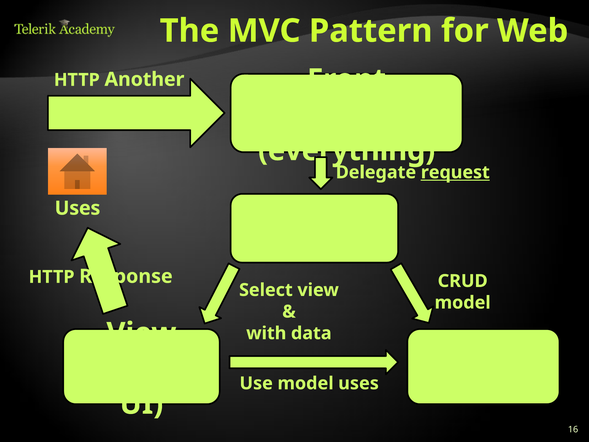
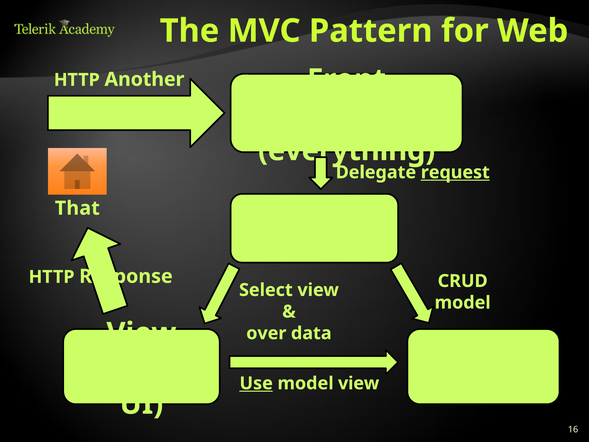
Uses: Uses -> That (77, 208)
with: with -> over (266, 333)
Use underline: none -> present (256, 383)
model uses: uses -> view (359, 383)
